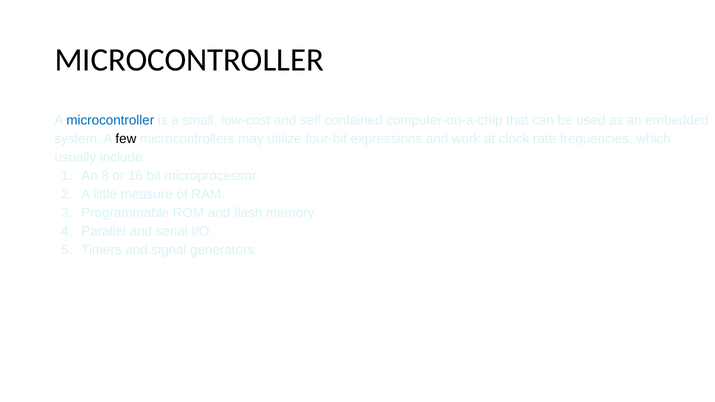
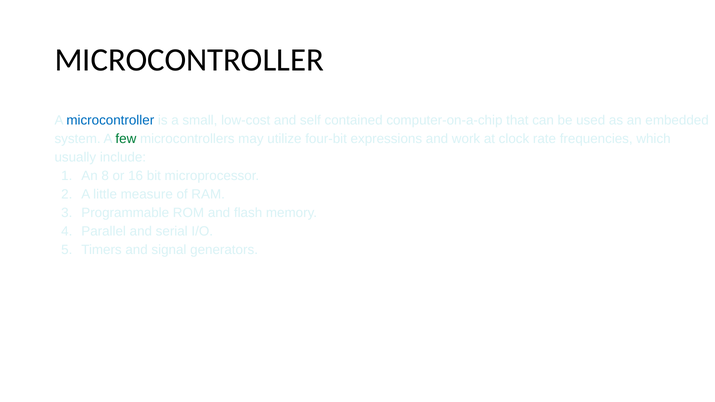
few colour: black -> green (126, 139)
